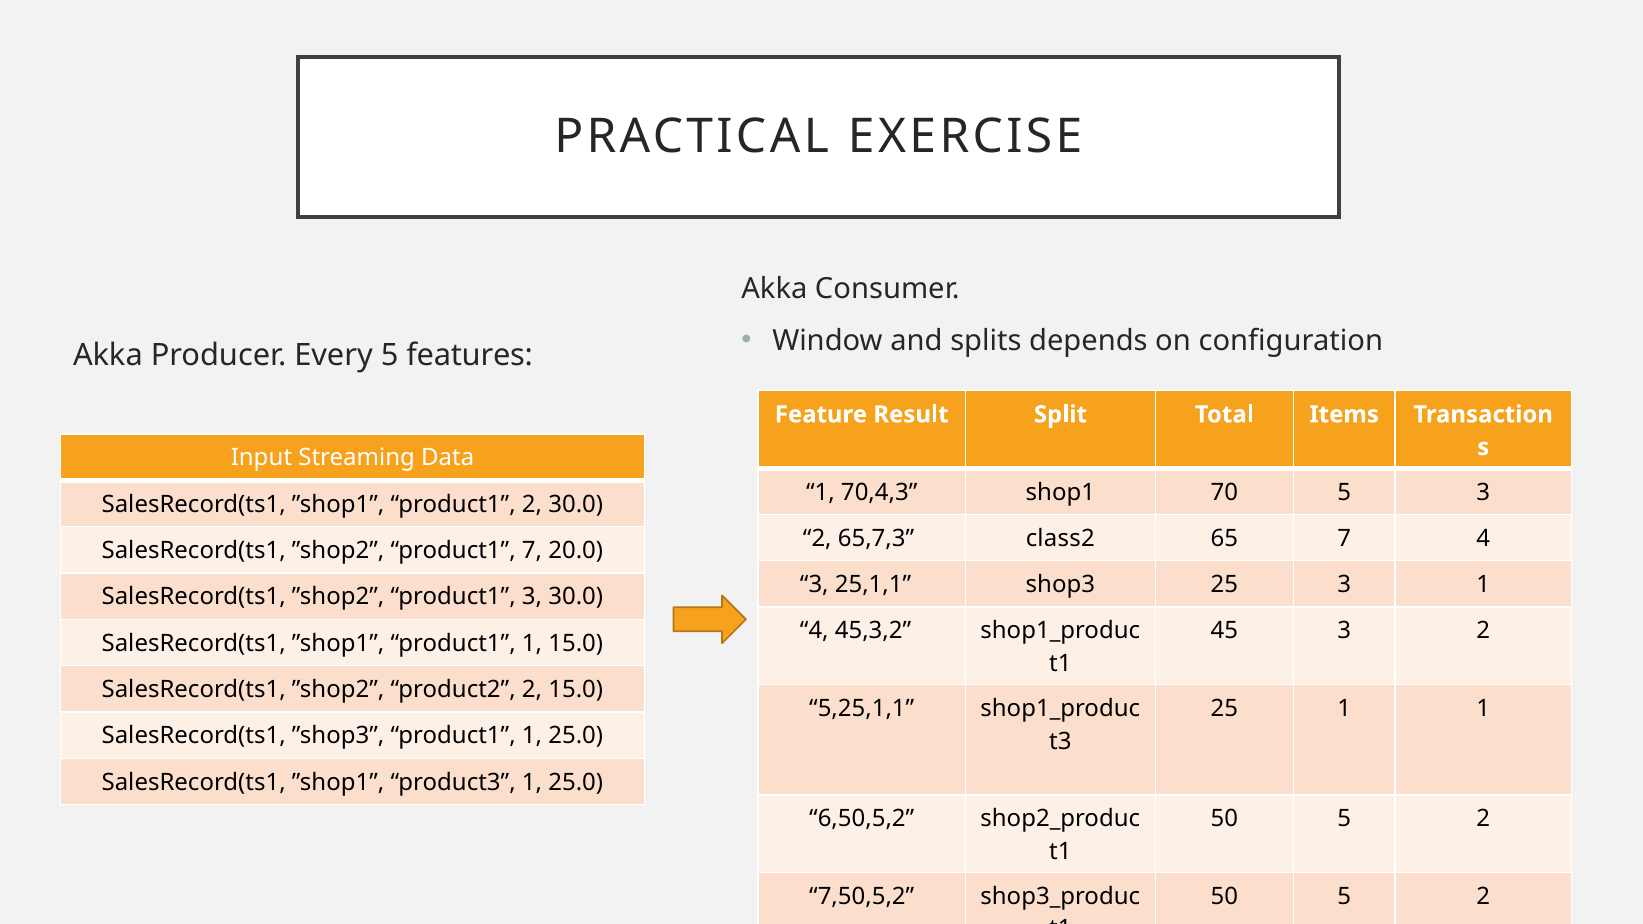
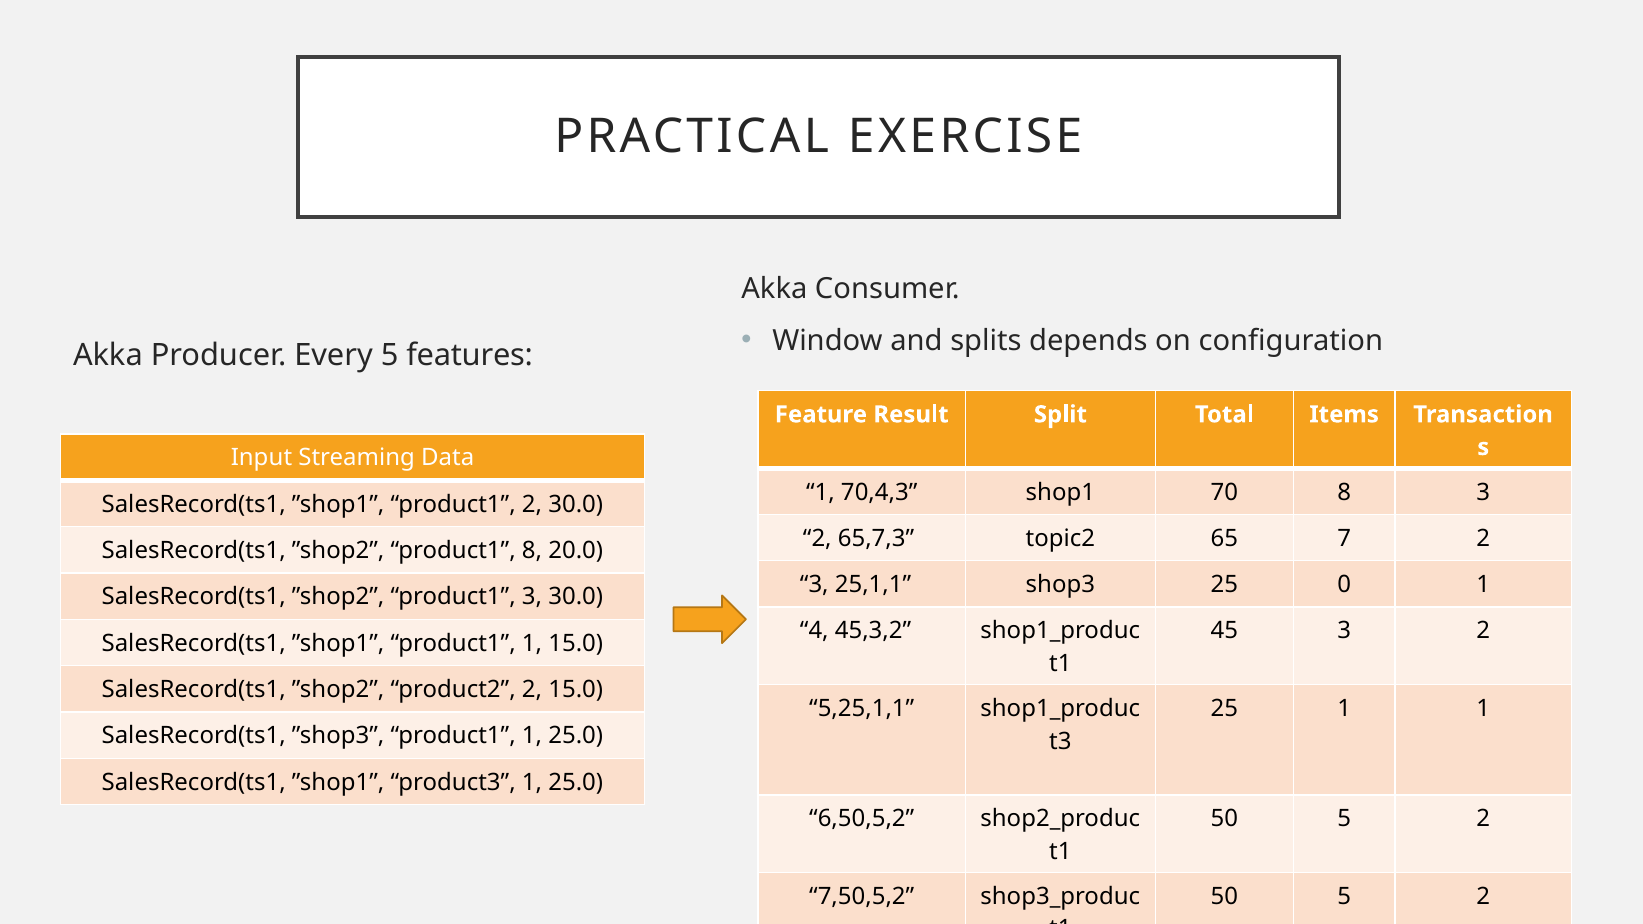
70 5: 5 -> 8 (1344, 492)
class2: class2 -> topic2 (1060, 538)
7 4: 4 -> 2 (1483, 538)
product1 7: 7 -> 8 (532, 551)
25 3: 3 -> 0 (1344, 585)
